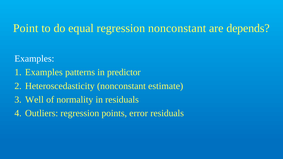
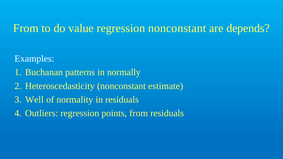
Point: Point -> From (26, 28)
equal: equal -> value (81, 28)
Examples: Examples -> Buchanan (44, 72)
predictor: predictor -> normally (124, 72)
points error: error -> from (139, 113)
